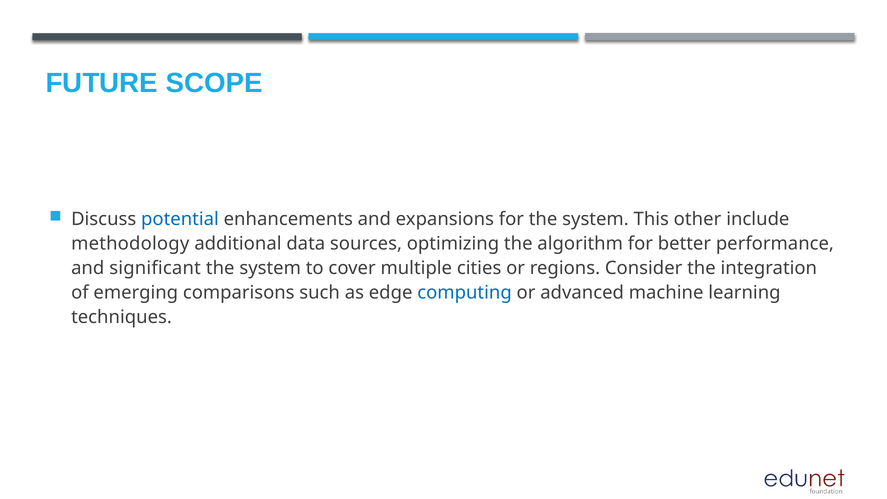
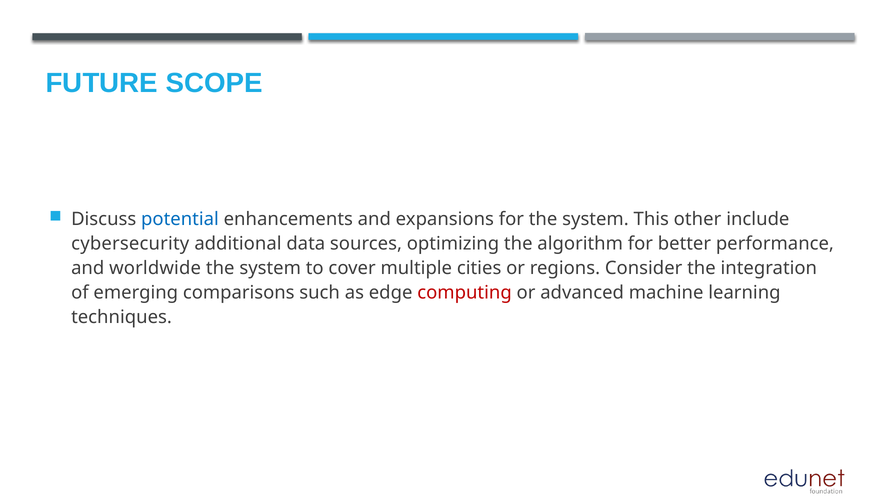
methodology: methodology -> cybersecurity (130, 244)
significant: significant -> worldwide (155, 268)
computing colour: blue -> red (465, 292)
